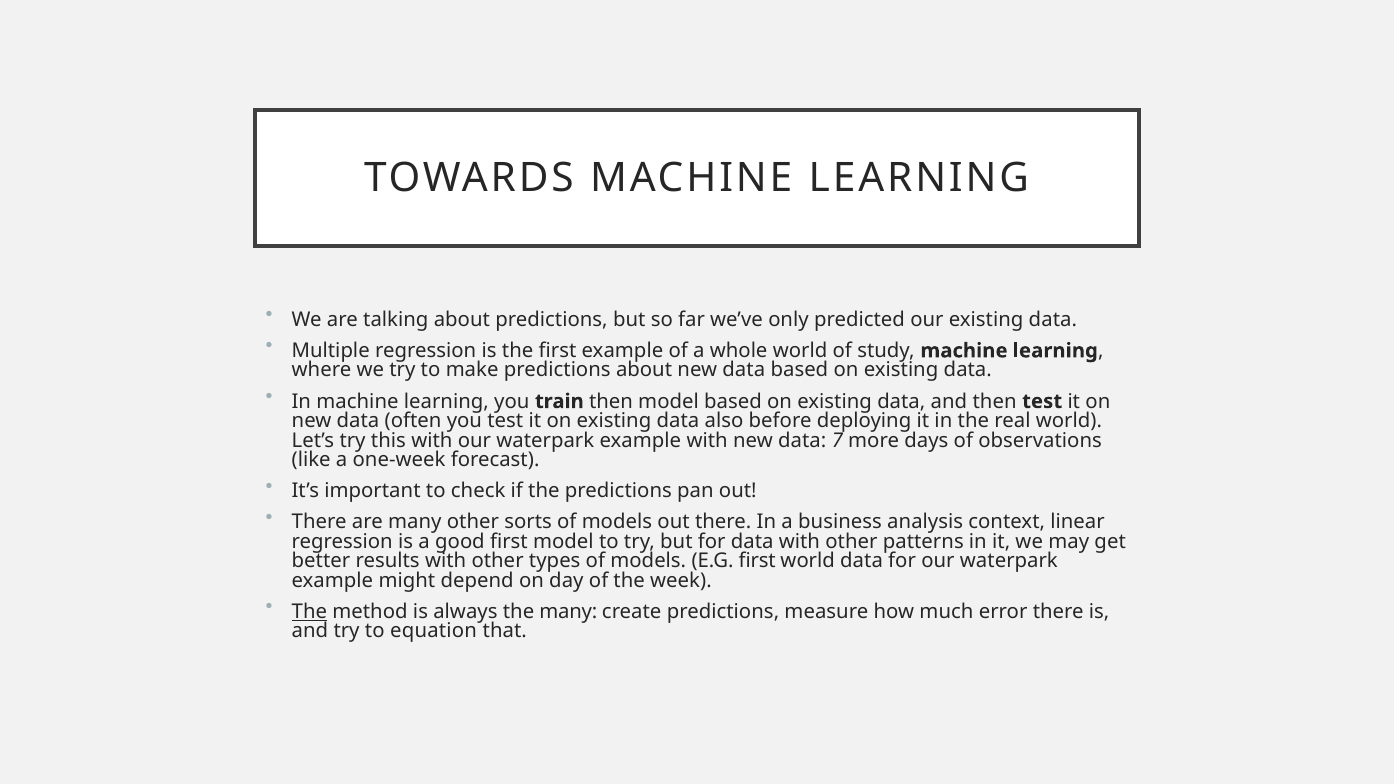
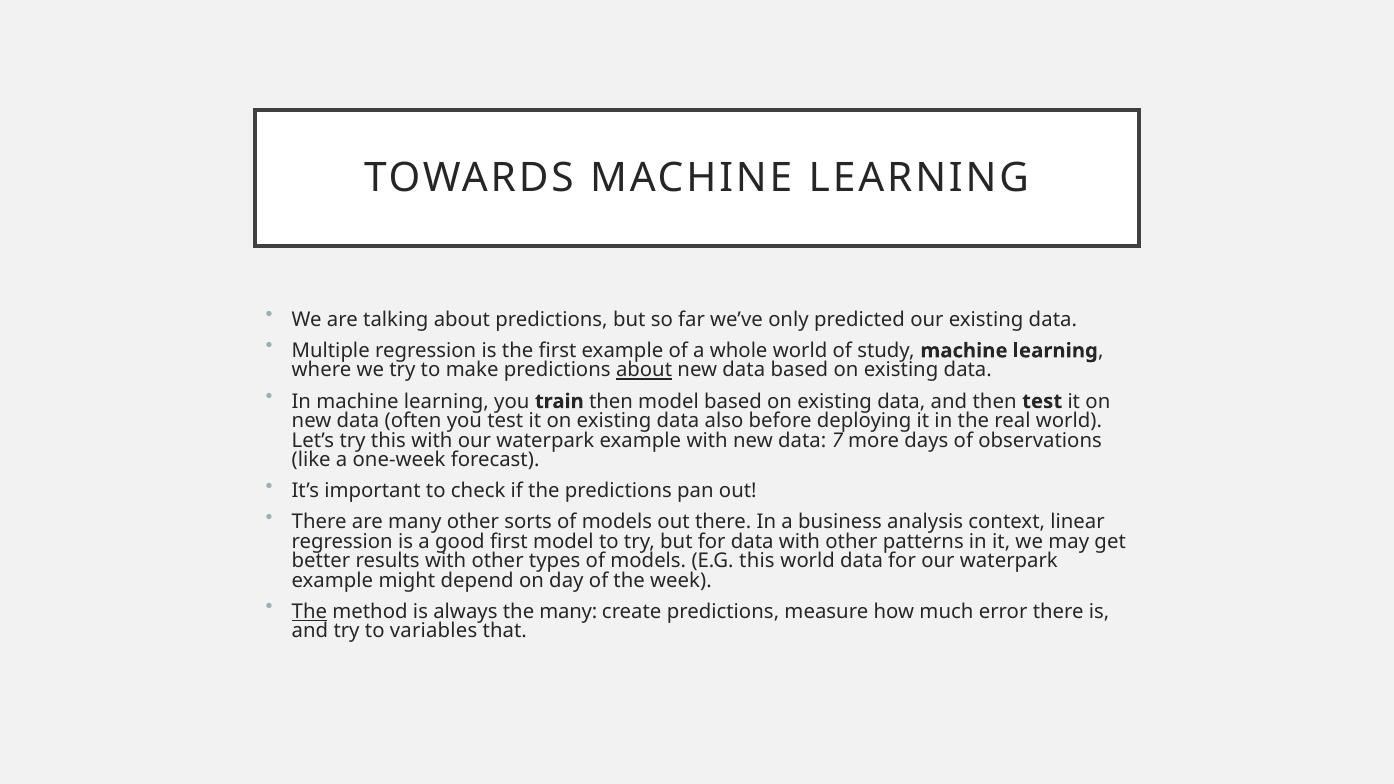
about underline: none -> present (644, 370)
E.G first: first -> this (757, 561)
equation: equation -> variables (434, 631)
